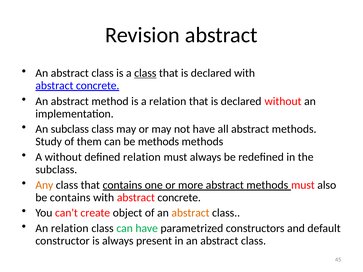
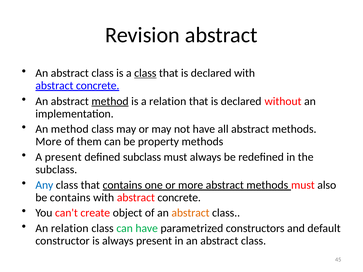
method underline: none -> present (110, 101)
An subclass: subclass -> method (70, 129)
Study: Study -> More (49, 142)
be methods: methods -> property (158, 142)
A without: without -> present (63, 157)
defined relation: relation -> subclass (142, 157)
Any colour: orange -> blue (44, 185)
